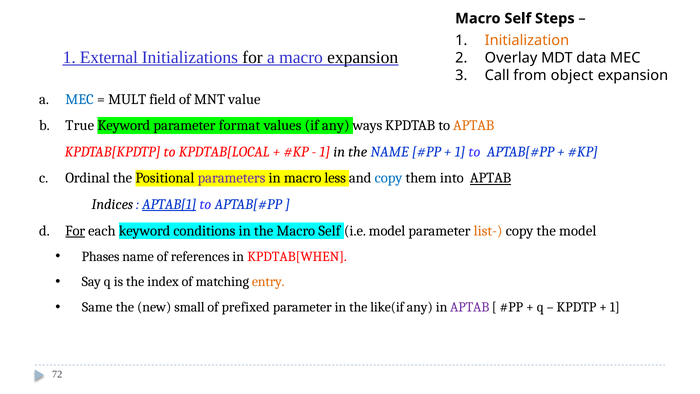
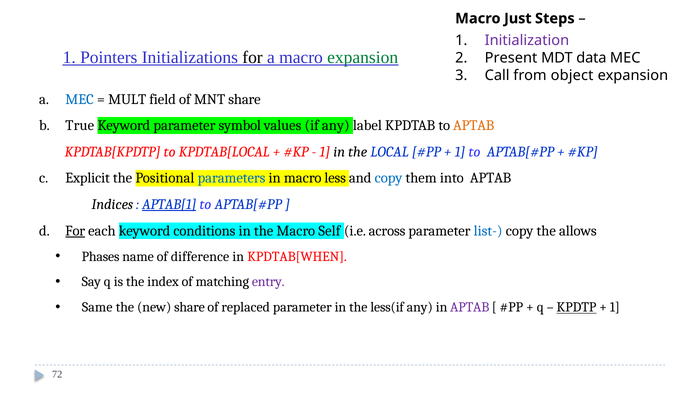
Self: Self -> Just (518, 18)
Initialization colour: orange -> purple (527, 40)
External: External -> Pointers (109, 57)
expansion colour: black -> green (363, 57)
Overlay: Overlay -> Present (511, 58)
MNT value: value -> share (245, 99)
format: format -> symbol (240, 125)
ways: ways -> label (367, 125)
the NAME: NAME -> LOCAL (390, 152)
Ordinal: Ordinal -> Explicit (88, 178)
parameters colour: purple -> blue (232, 178)
APTAB underline: present -> none (491, 178)
i.e model: model -> across (387, 231)
list- colour: orange -> blue (488, 231)
the model: model -> allows (578, 231)
references: references -> difference (200, 256)
entry colour: orange -> purple (268, 282)
new small: small -> share (189, 307)
prefixed: prefixed -> replaced (246, 307)
like(if: like(if -> less(if (387, 307)
KPDTP underline: none -> present (576, 307)
